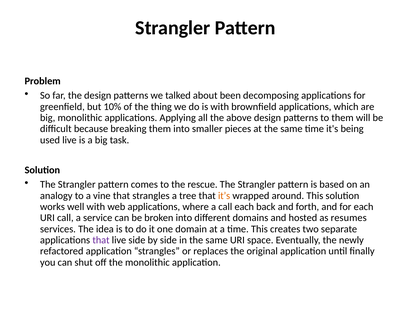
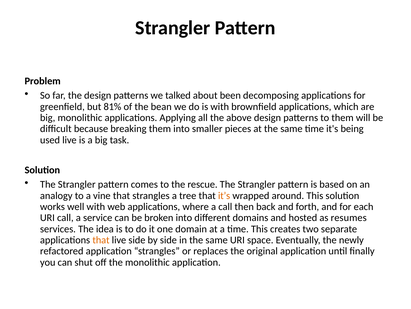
10%: 10% -> 81% (112, 106)
thing: thing -> bean (161, 106)
call each: each -> then (244, 206)
that colour: purple -> orange (101, 240)
